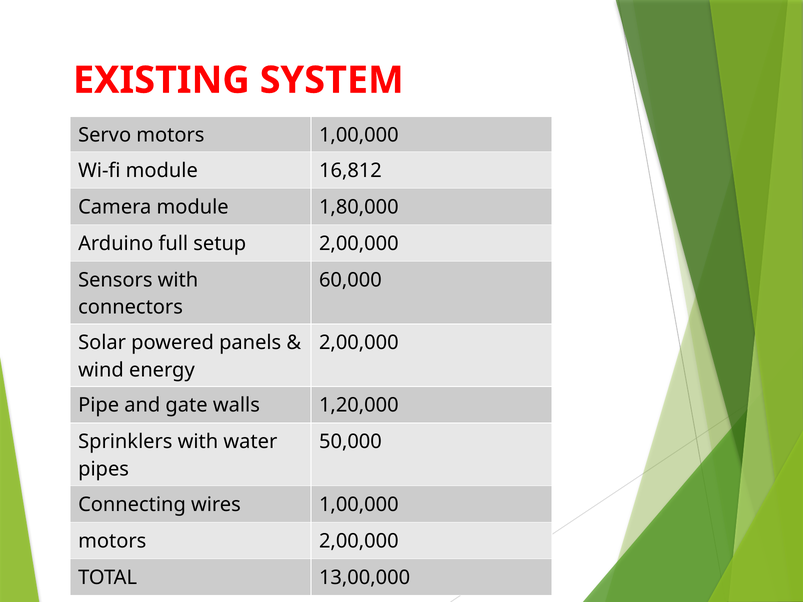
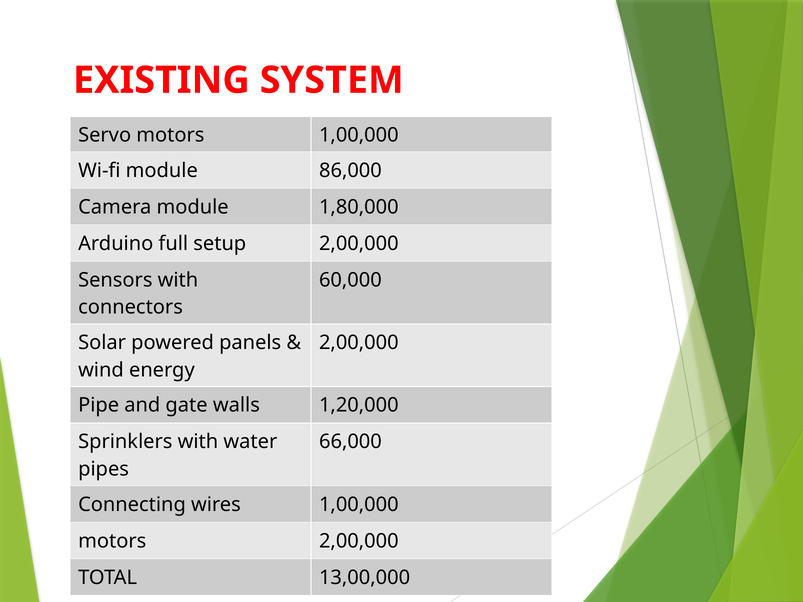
16,812: 16,812 -> 86,000 (350, 171)
50,000: 50,000 -> 66,000 (350, 442)
